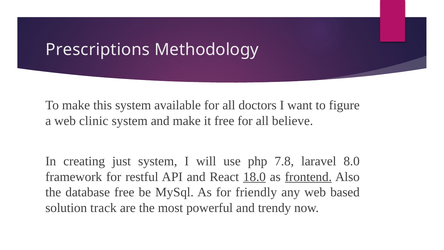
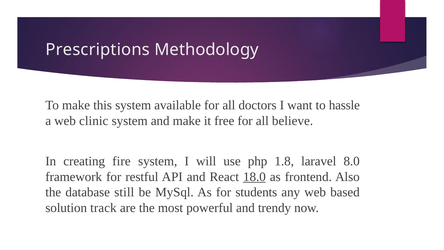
figure: figure -> hassle (344, 105)
just: just -> fire (121, 161)
7.8: 7.8 -> 1.8 (284, 161)
frontend underline: present -> none (308, 177)
database free: free -> still (124, 192)
friendly: friendly -> students (256, 192)
